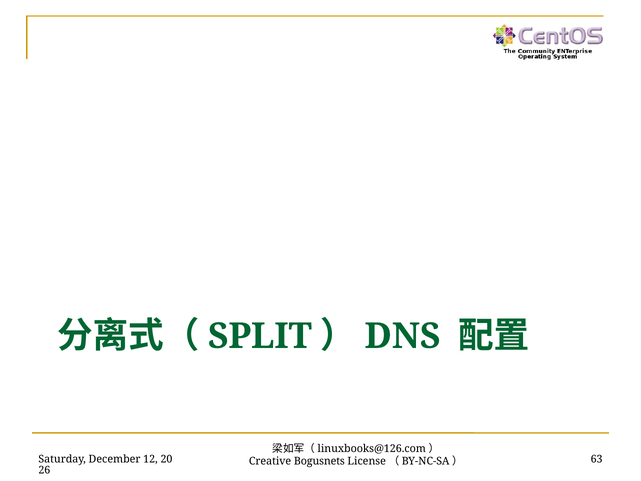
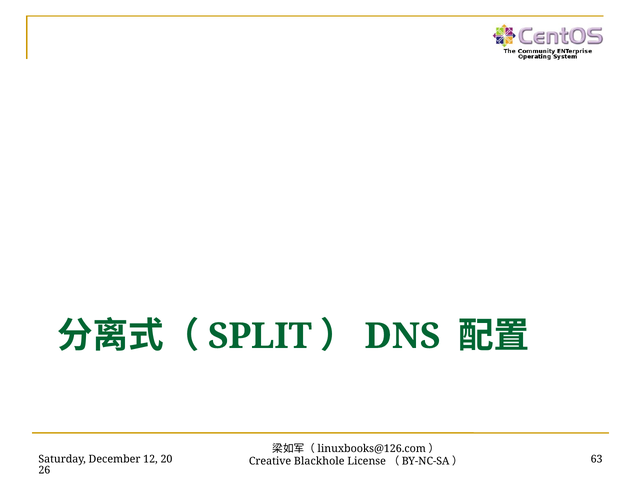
Bogusnets: Bogusnets -> Blackhole (319, 461)
